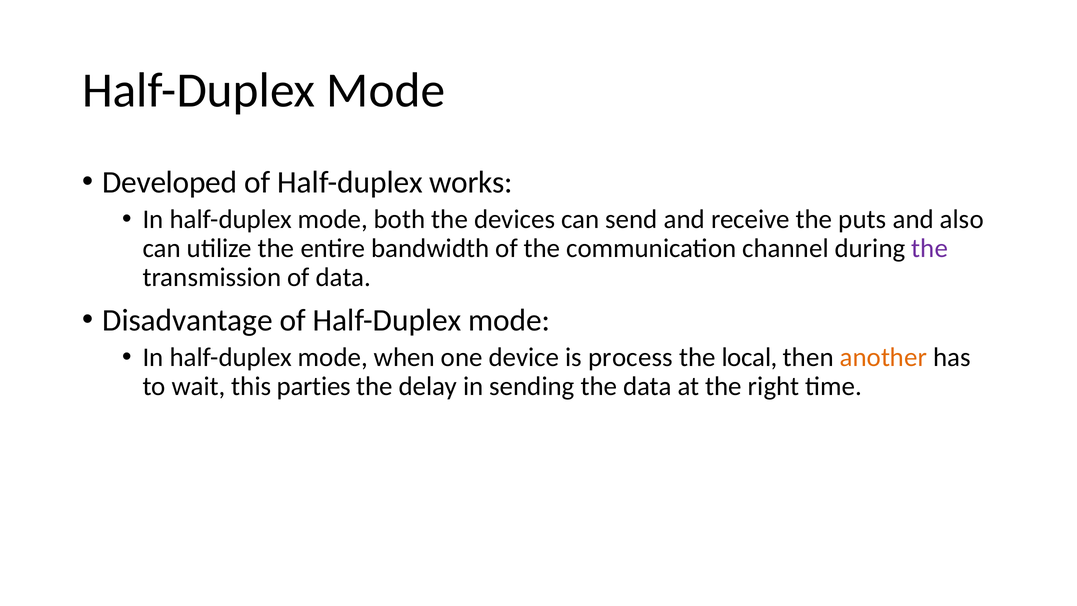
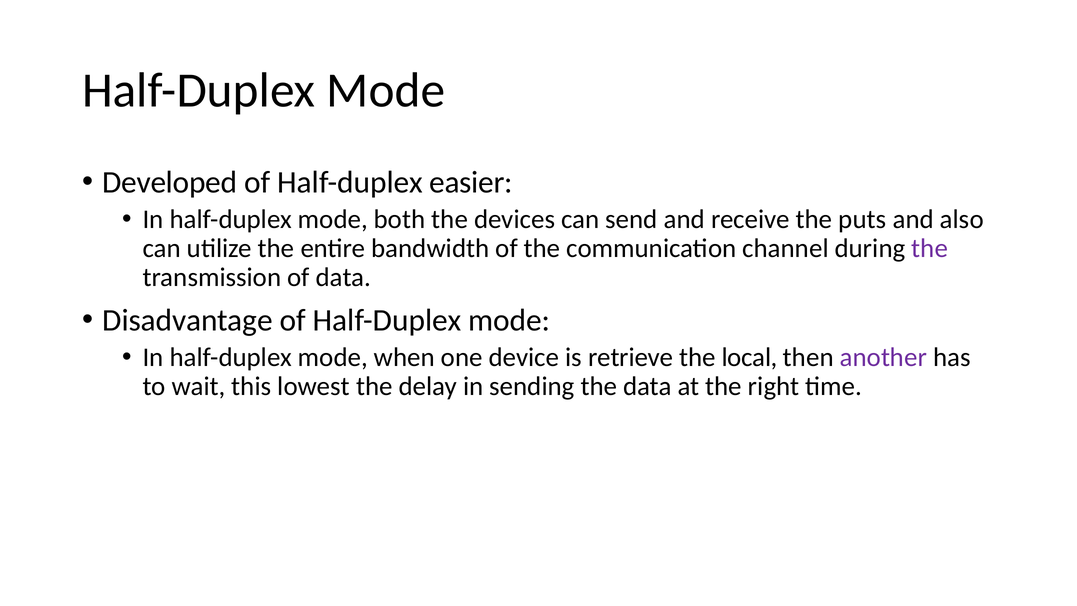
works: works -> easier (471, 182)
process: process -> retrieve (631, 357)
another colour: orange -> purple (883, 357)
parties: parties -> lowest (314, 386)
